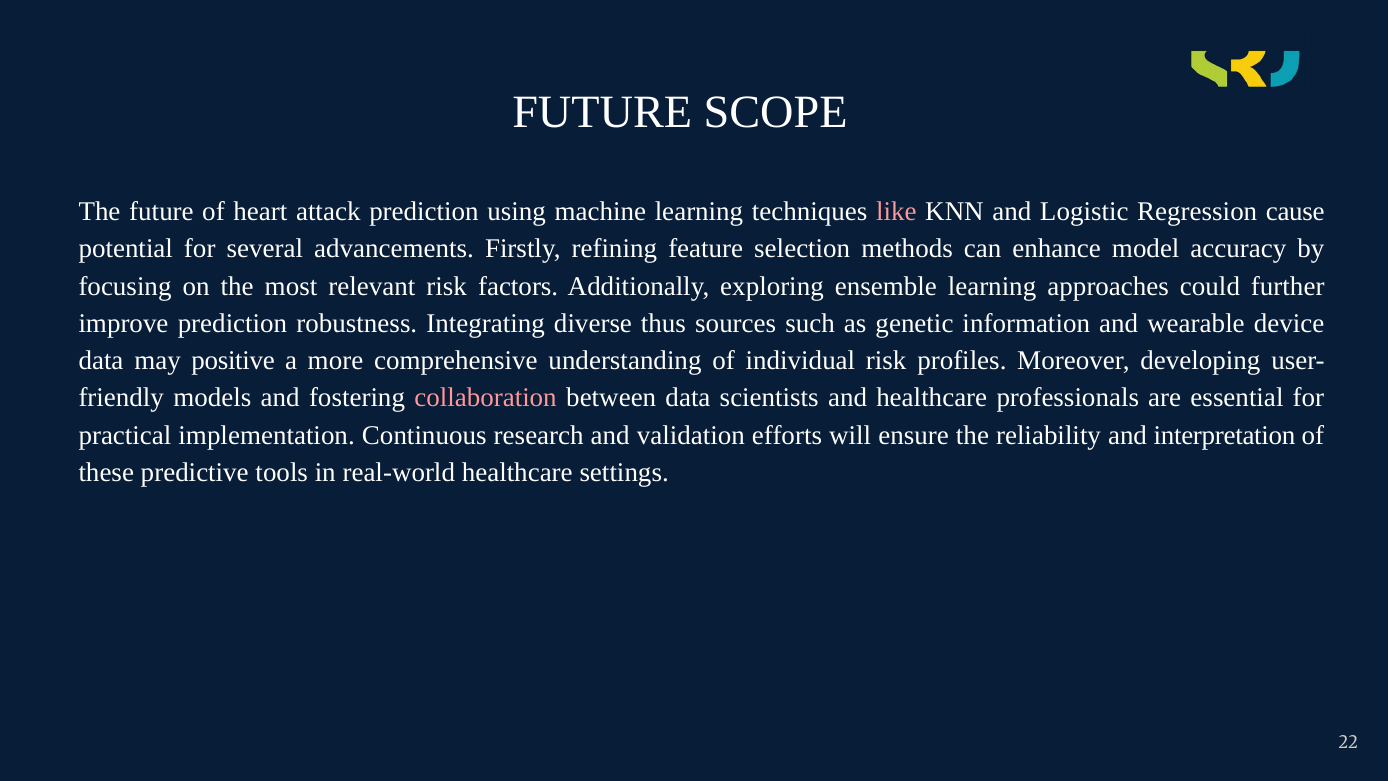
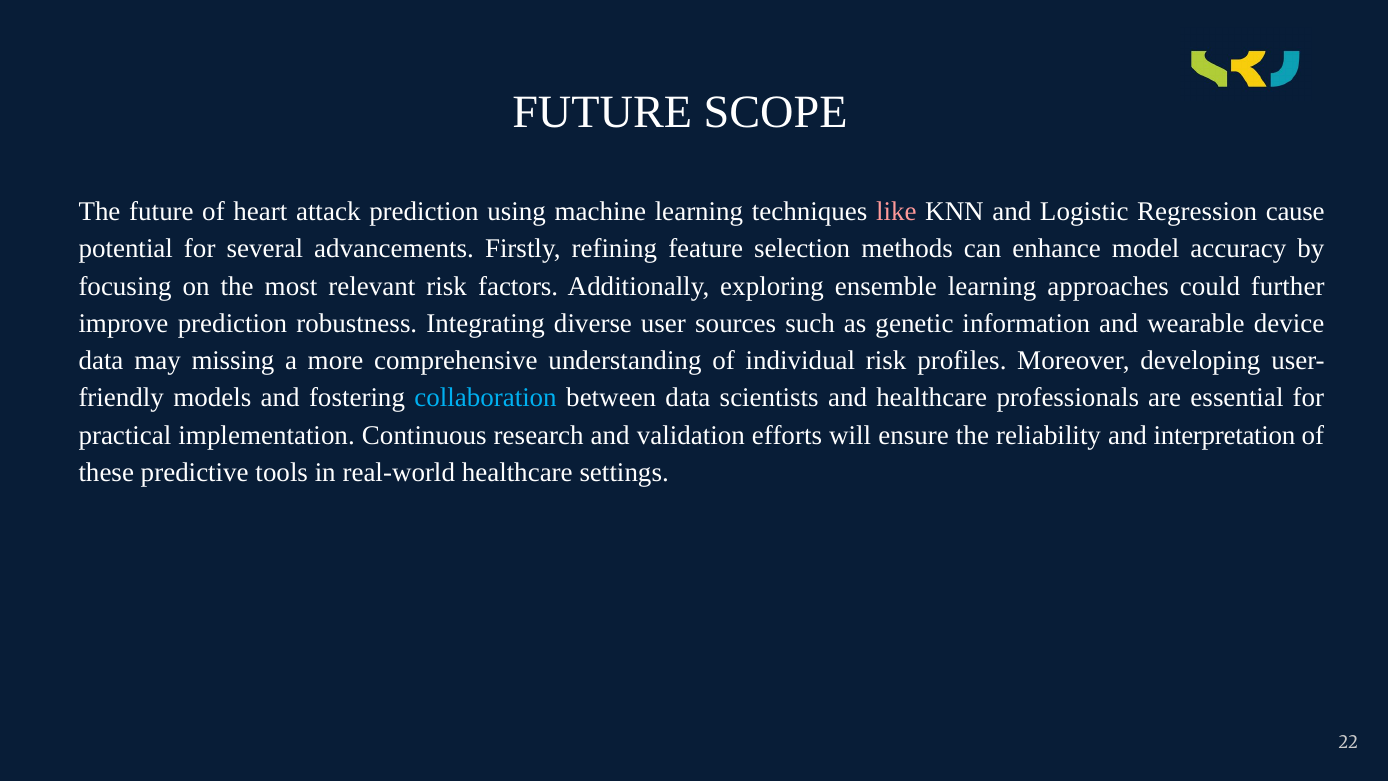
thus: thus -> user (663, 323)
positive: positive -> missing (233, 361)
collaboration colour: pink -> light blue (486, 398)
